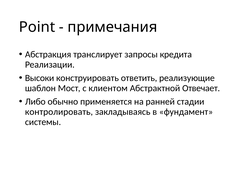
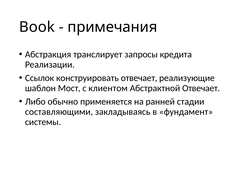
Point: Point -> Book (37, 27)
Высоки: Высоки -> Ссылок (40, 78)
конструировать ответить: ответить -> отвечает (139, 78)
контролировать: контролировать -> составляющими (59, 112)
